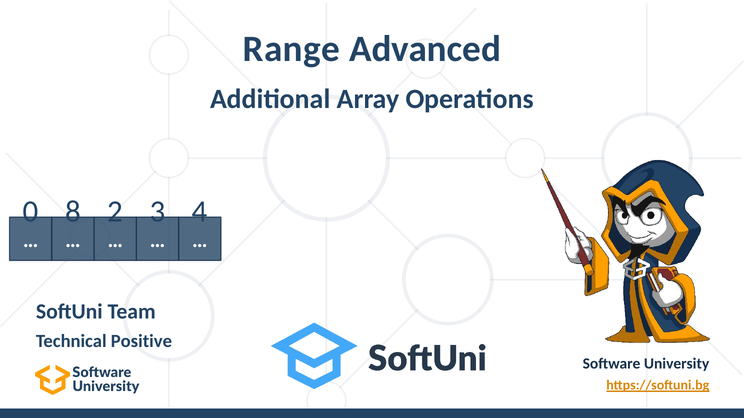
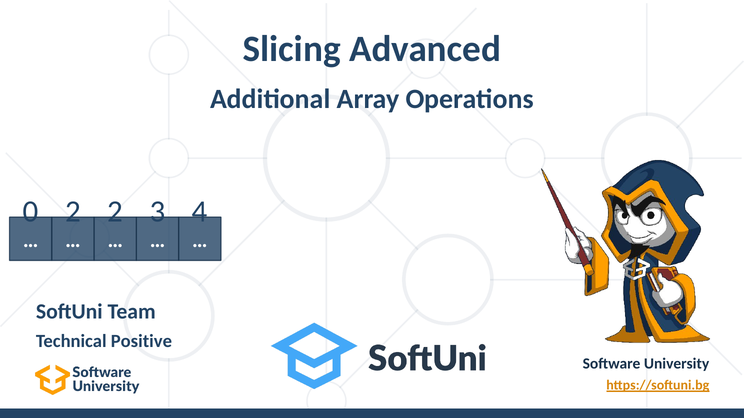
Range: Range -> Slicing (292, 49)
0 8: 8 -> 2 (73, 212)
